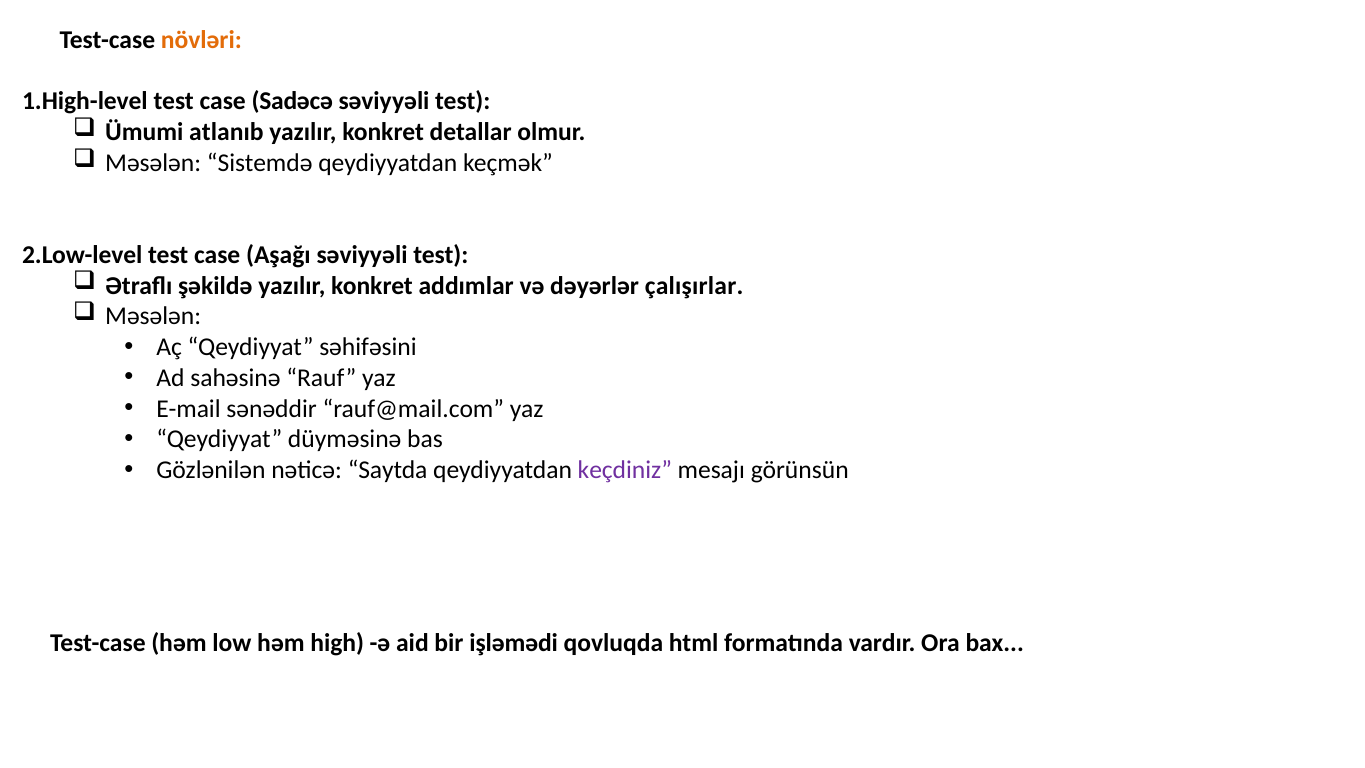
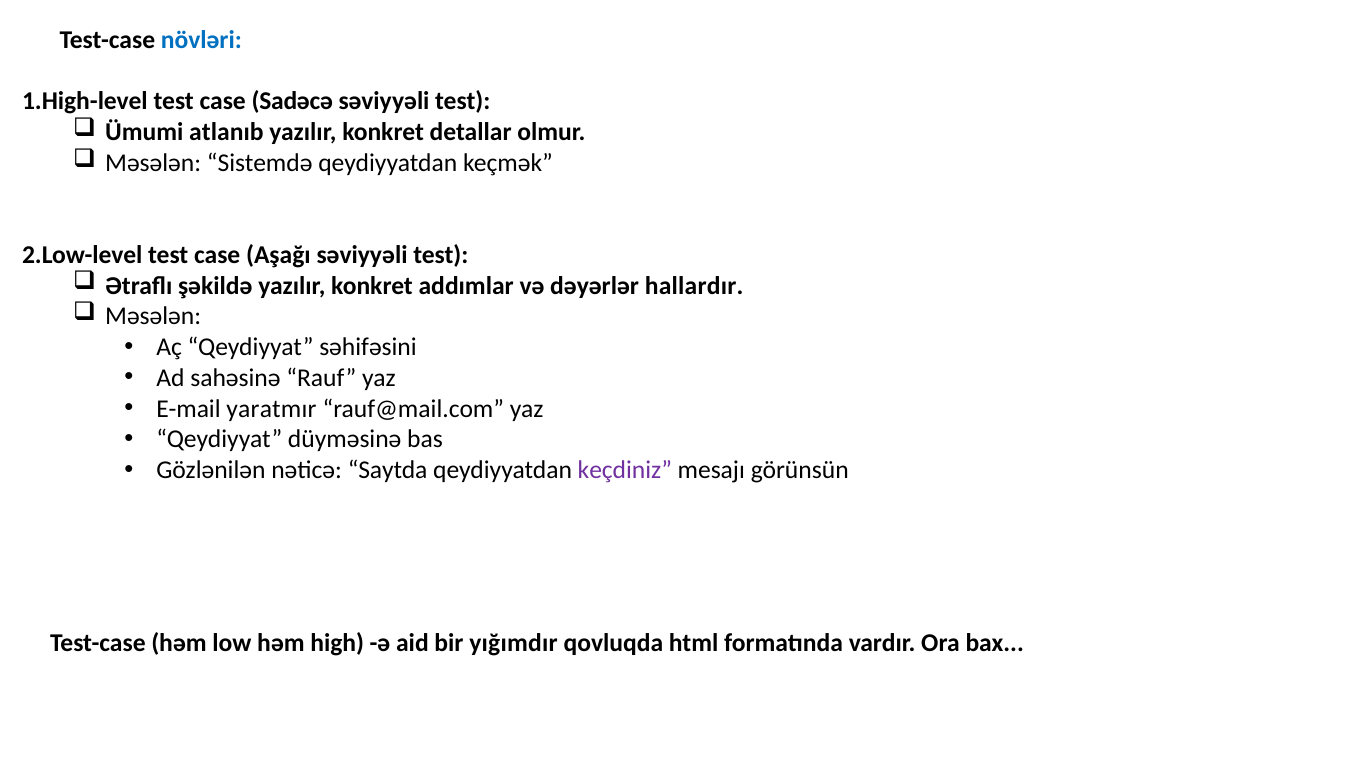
növləri colour: orange -> blue (201, 40)
çalışırlar: çalışırlar -> hallardır (694, 286)
sənəddir: sənəddir -> yaratmır (272, 408)
işləmədi: işləmədi -> yığımdır (513, 643)
